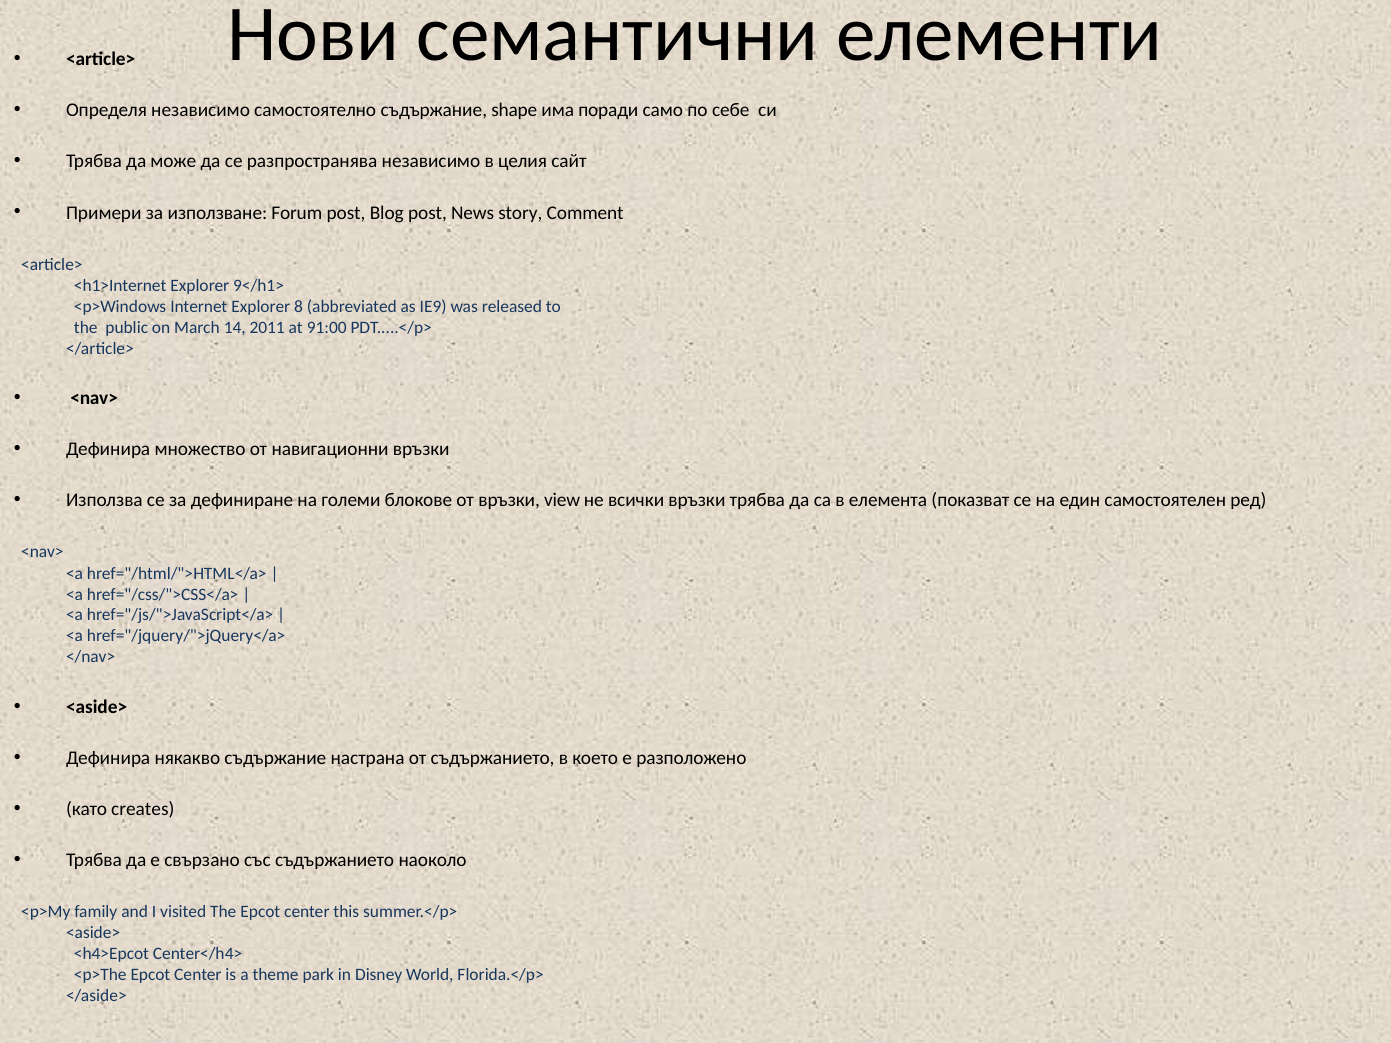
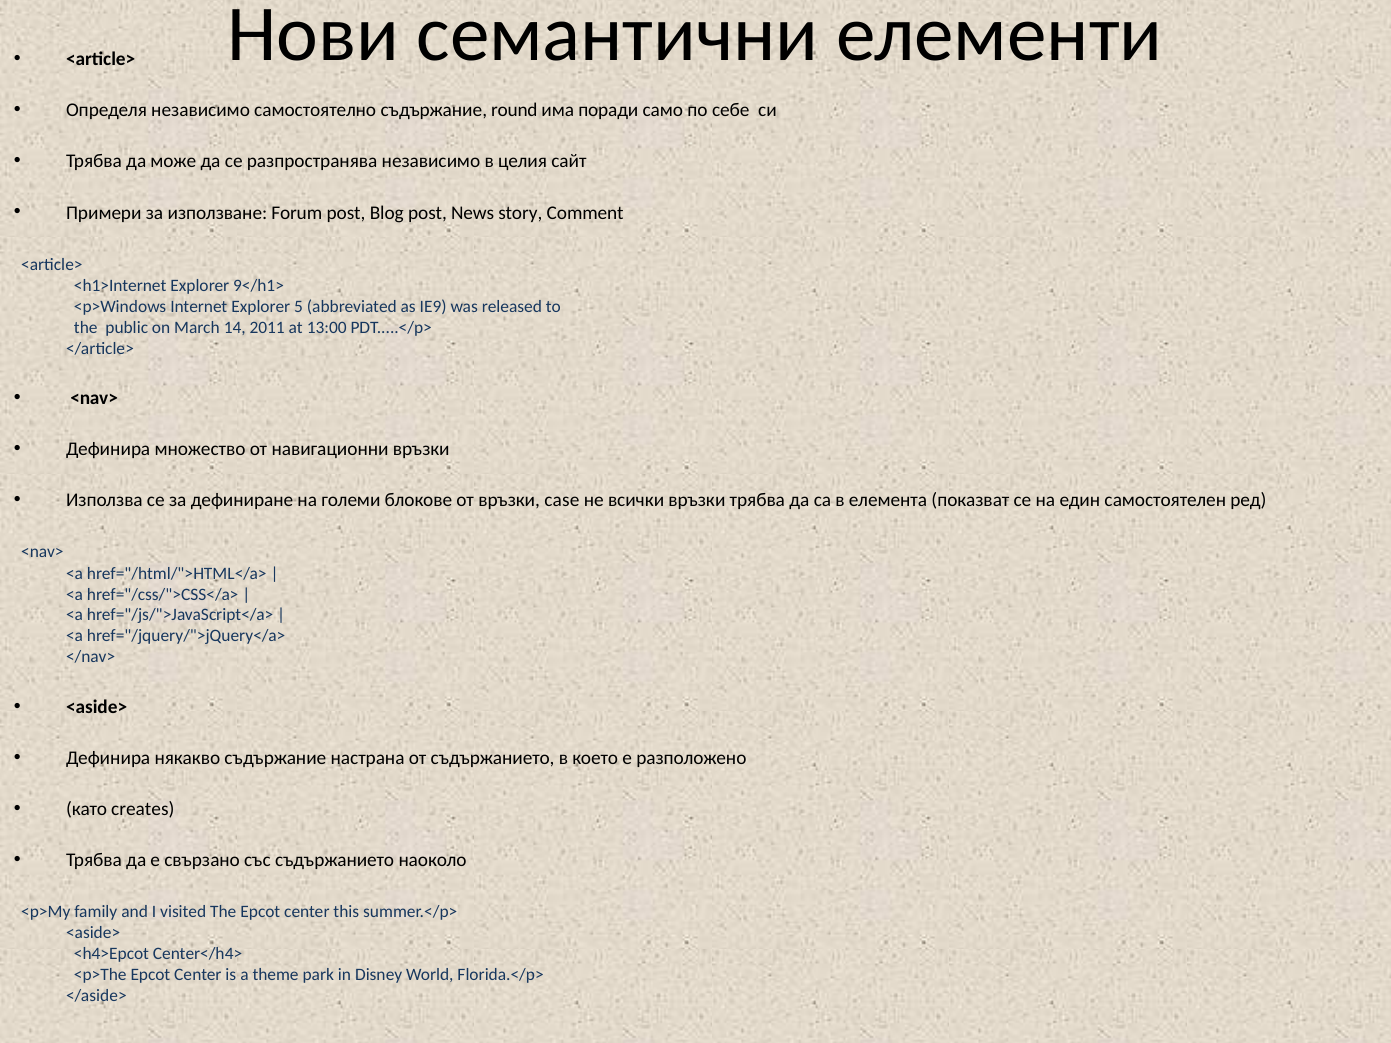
shape: shape -> round (514, 111)
8: 8 -> 5 (298, 307)
91:00: 91:00 -> 13:00 (327, 327)
view: view -> case (562, 501)
